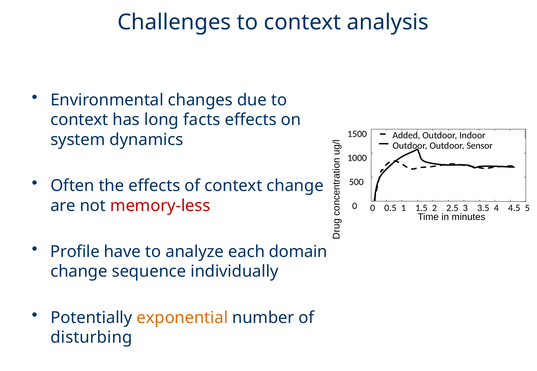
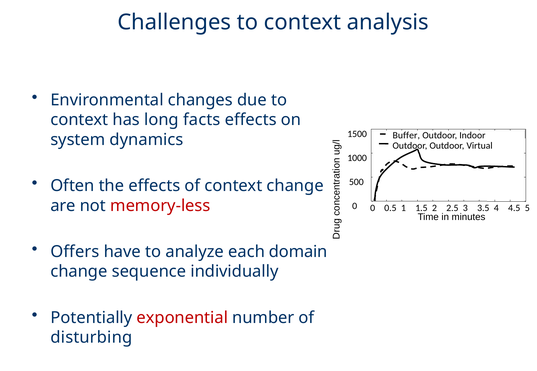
Added: Added -> Buffer (406, 136)
Sensor: Sensor -> Virtual (480, 146)
Profile: Profile -> Offers (75, 252)
exponential colour: orange -> red (182, 318)
